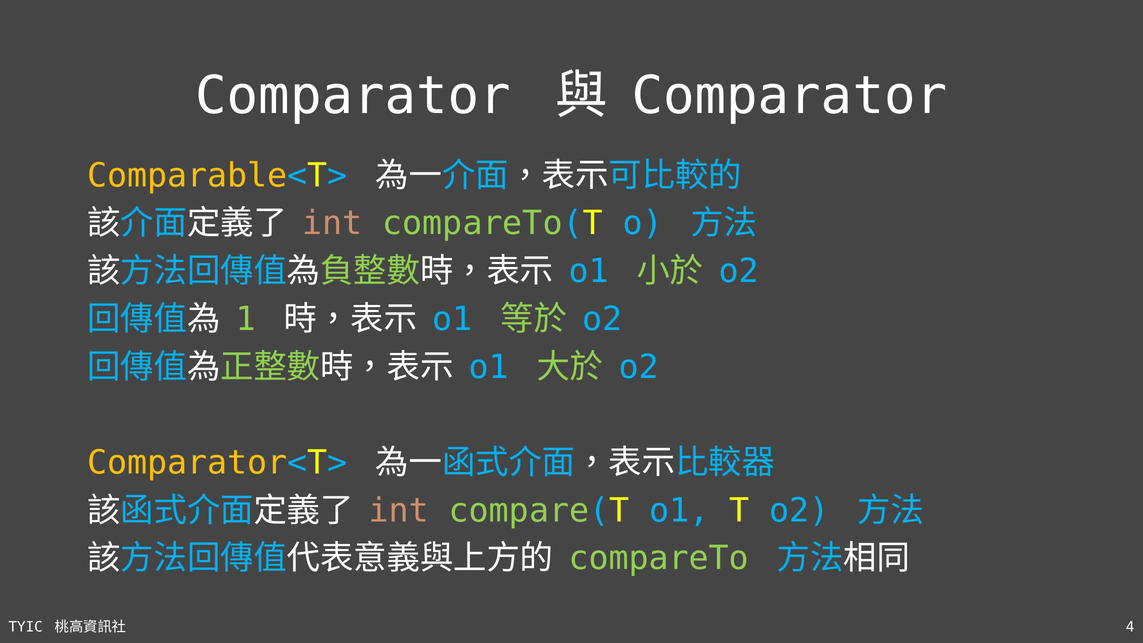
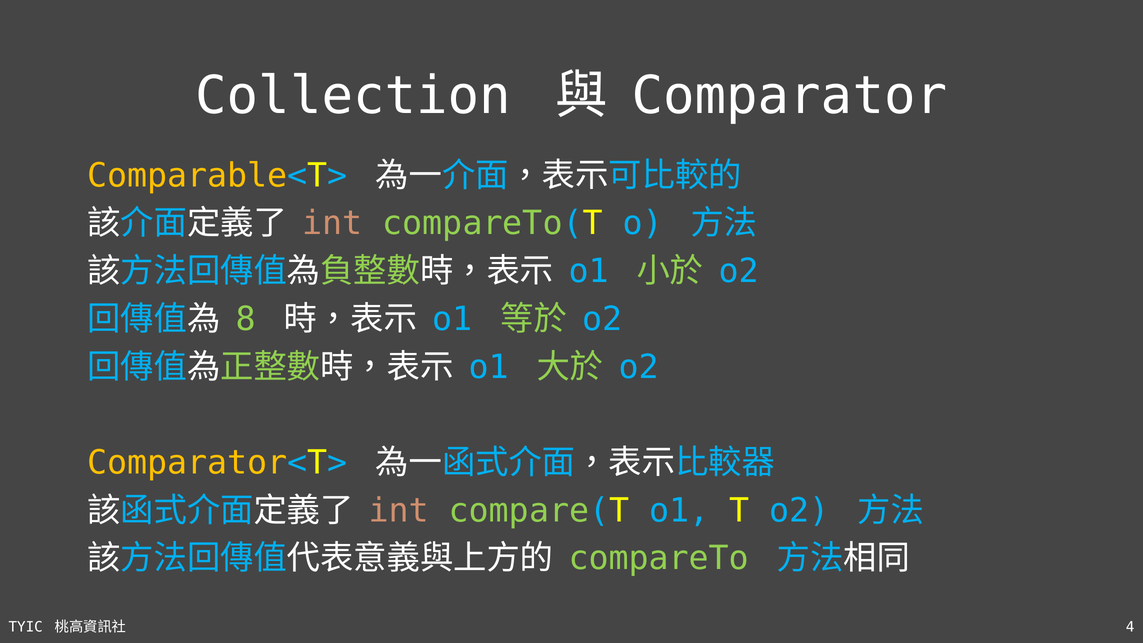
Comparator: Comparator -> Collection (353, 96)
1: 1 -> 8 (246, 319)
